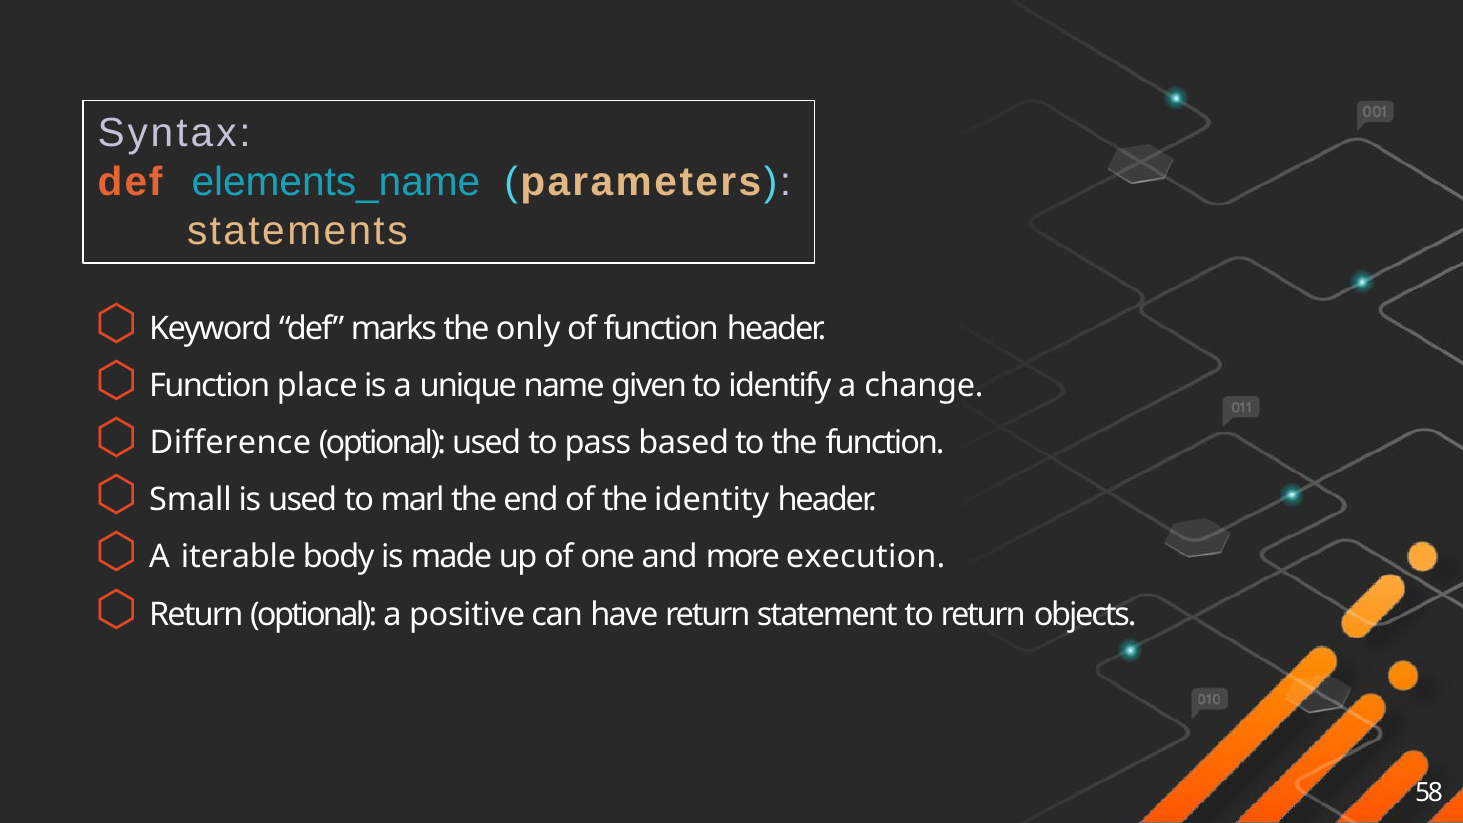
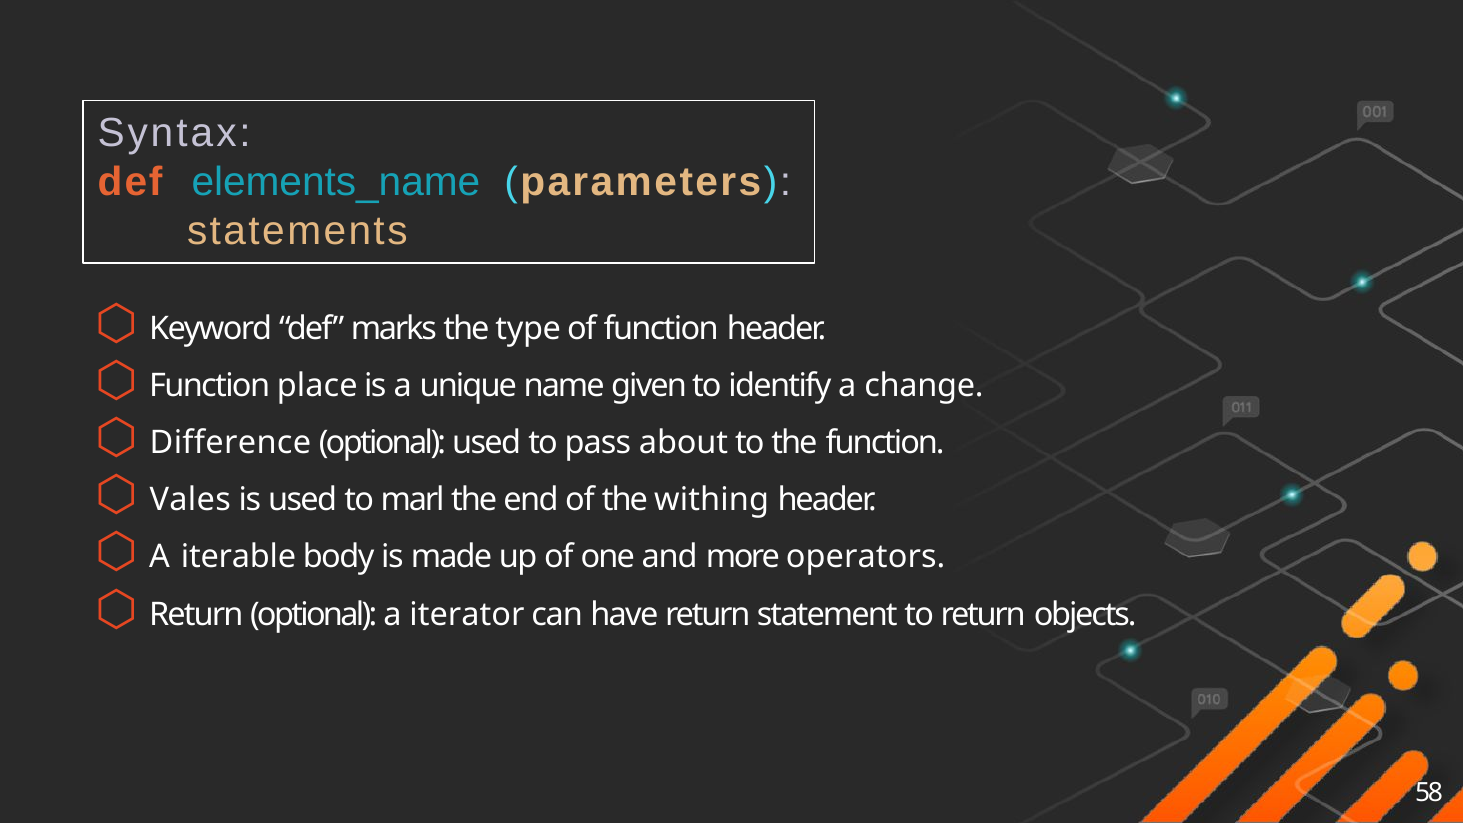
only: only -> type (528, 329)
based: based -> about (684, 443)
Small: Small -> Vales (190, 500)
identity: identity -> withing (712, 500)
execution: execution -> operators (866, 557)
positive: positive -> iterator (467, 615)
